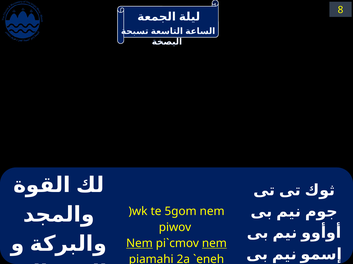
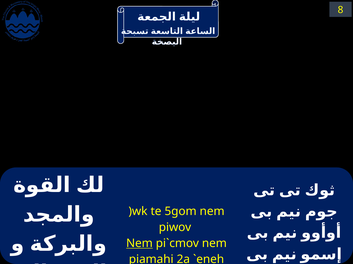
nem underline: present -> none (214, 244)
